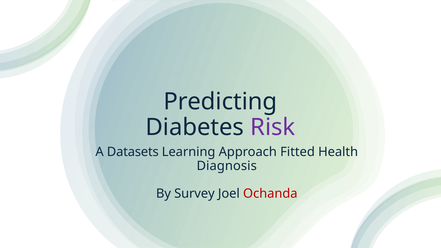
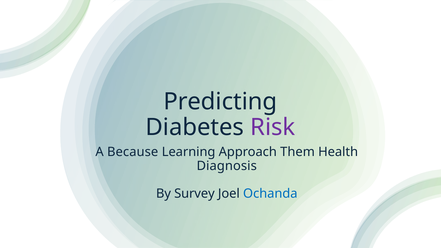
Datasets: Datasets -> Because (133, 152)
Fitted: Fitted -> Them (298, 152)
Ochanda colour: red -> blue (270, 194)
